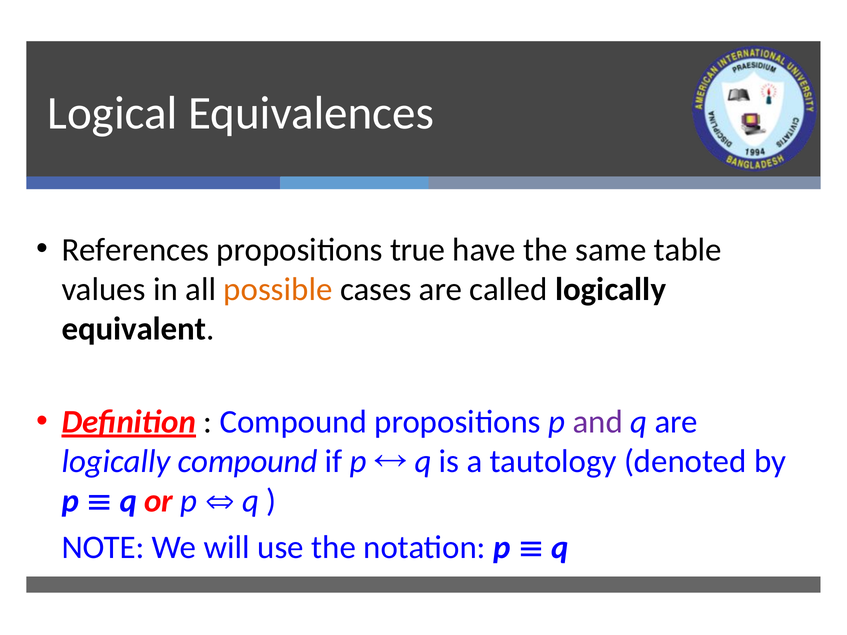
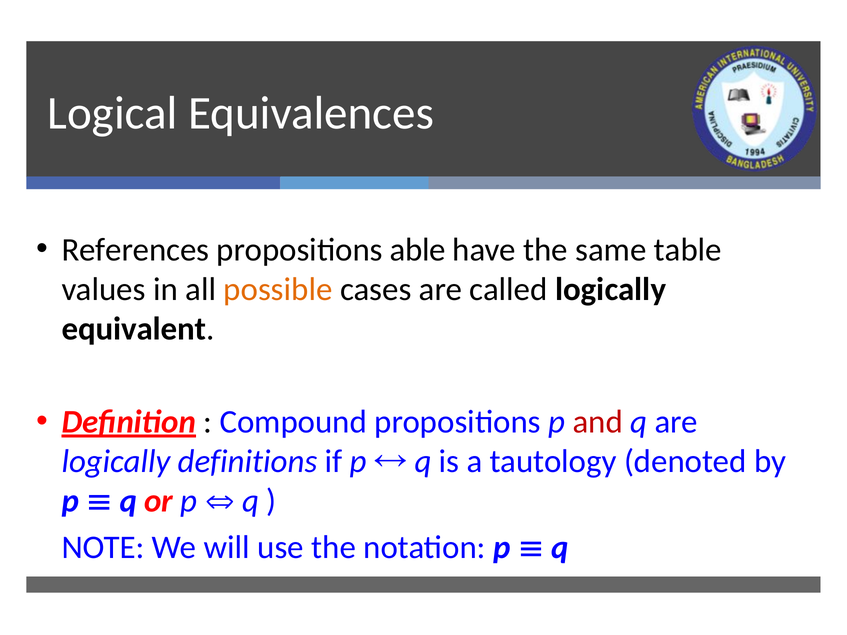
true: true -> able (418, 250)
and colour: purple -> red (598, 422)
logically compound: compound -> definitions (248, 462)
